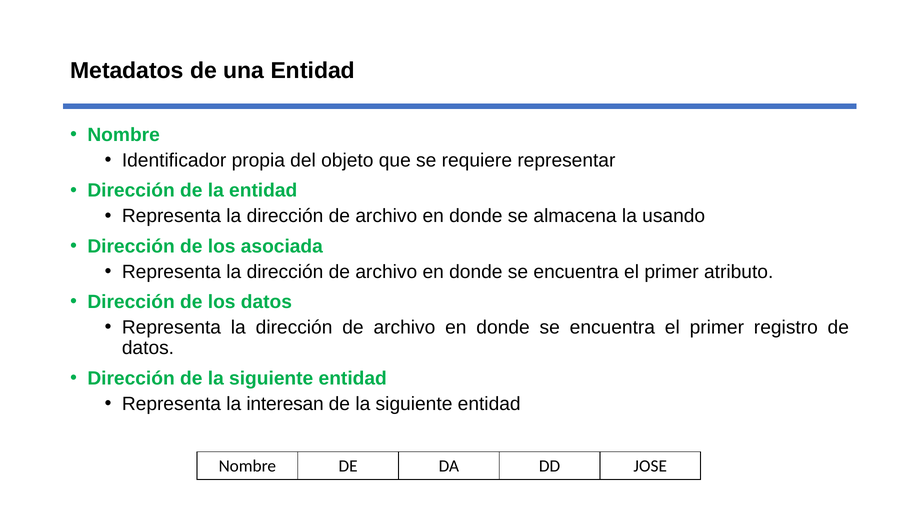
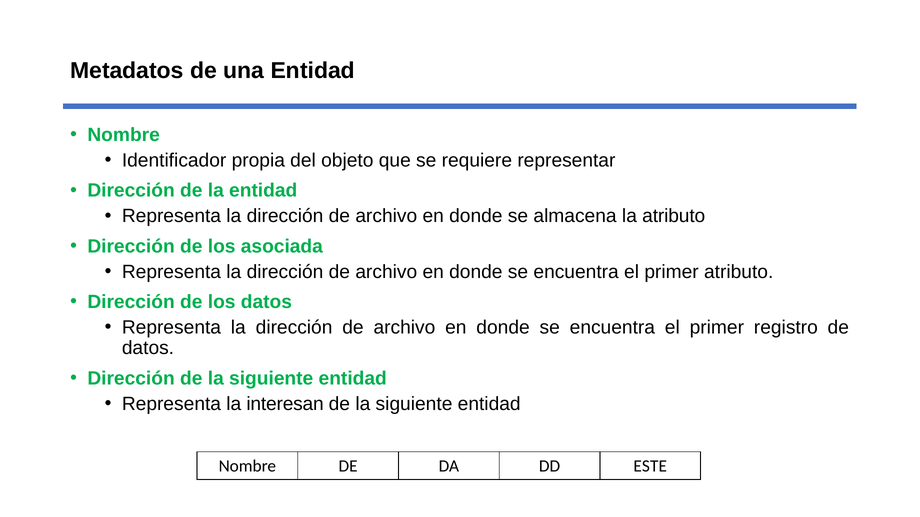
la usando: usando -> atributo (674, 216)
JOSE: JOSE -> ESTE (650, 466)
